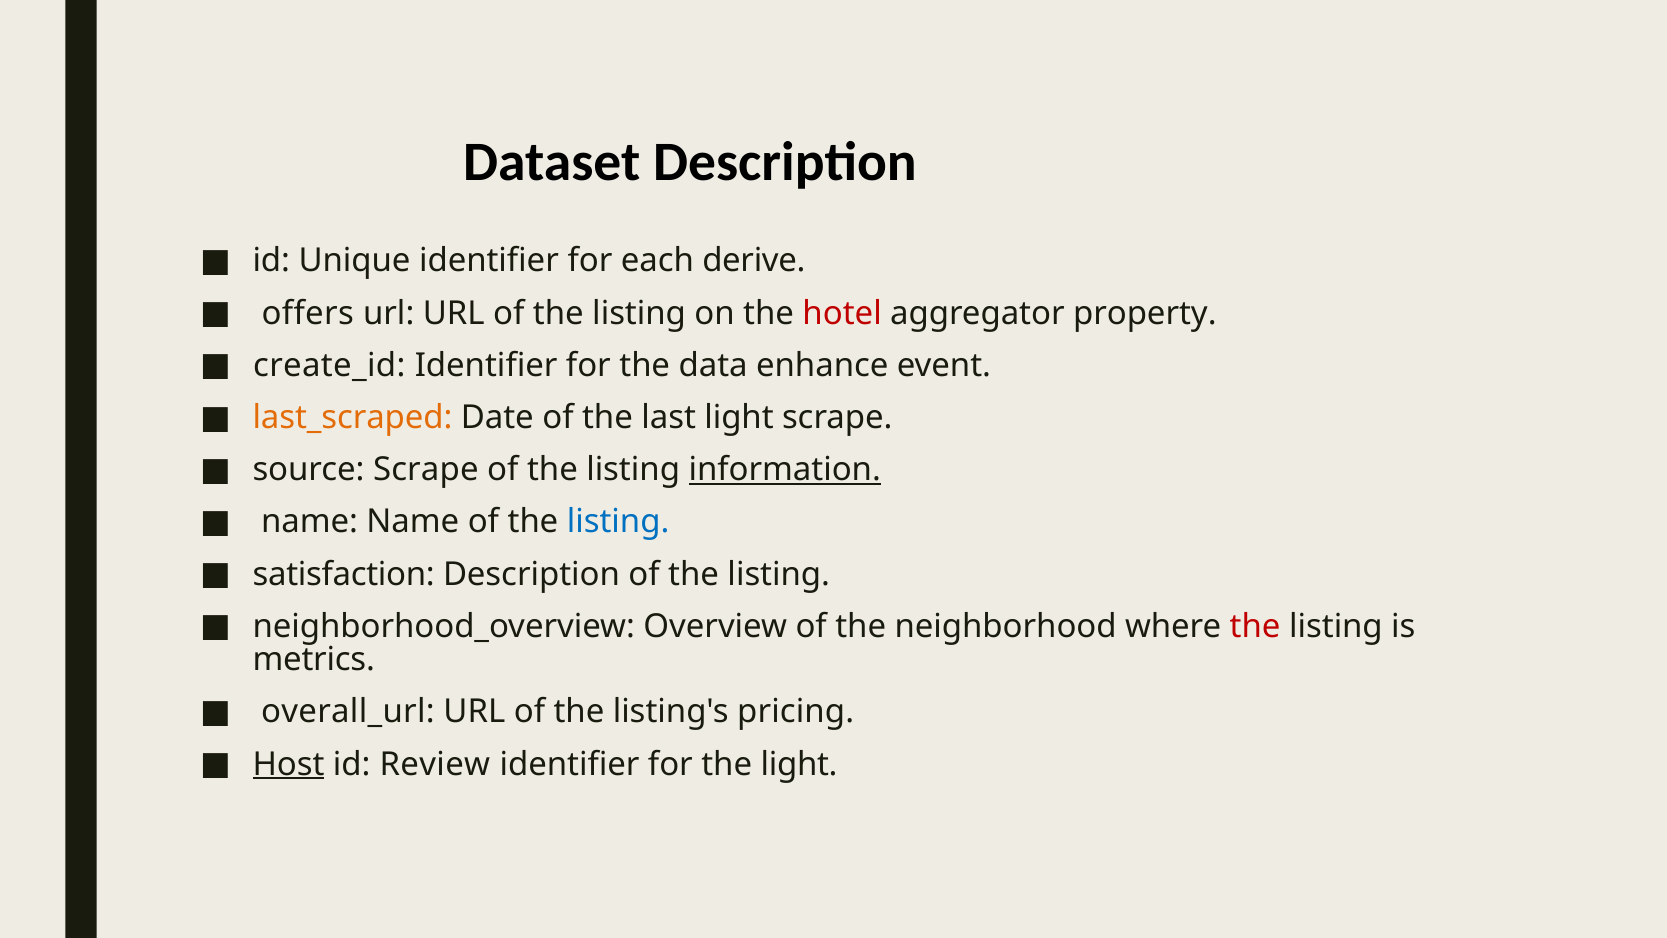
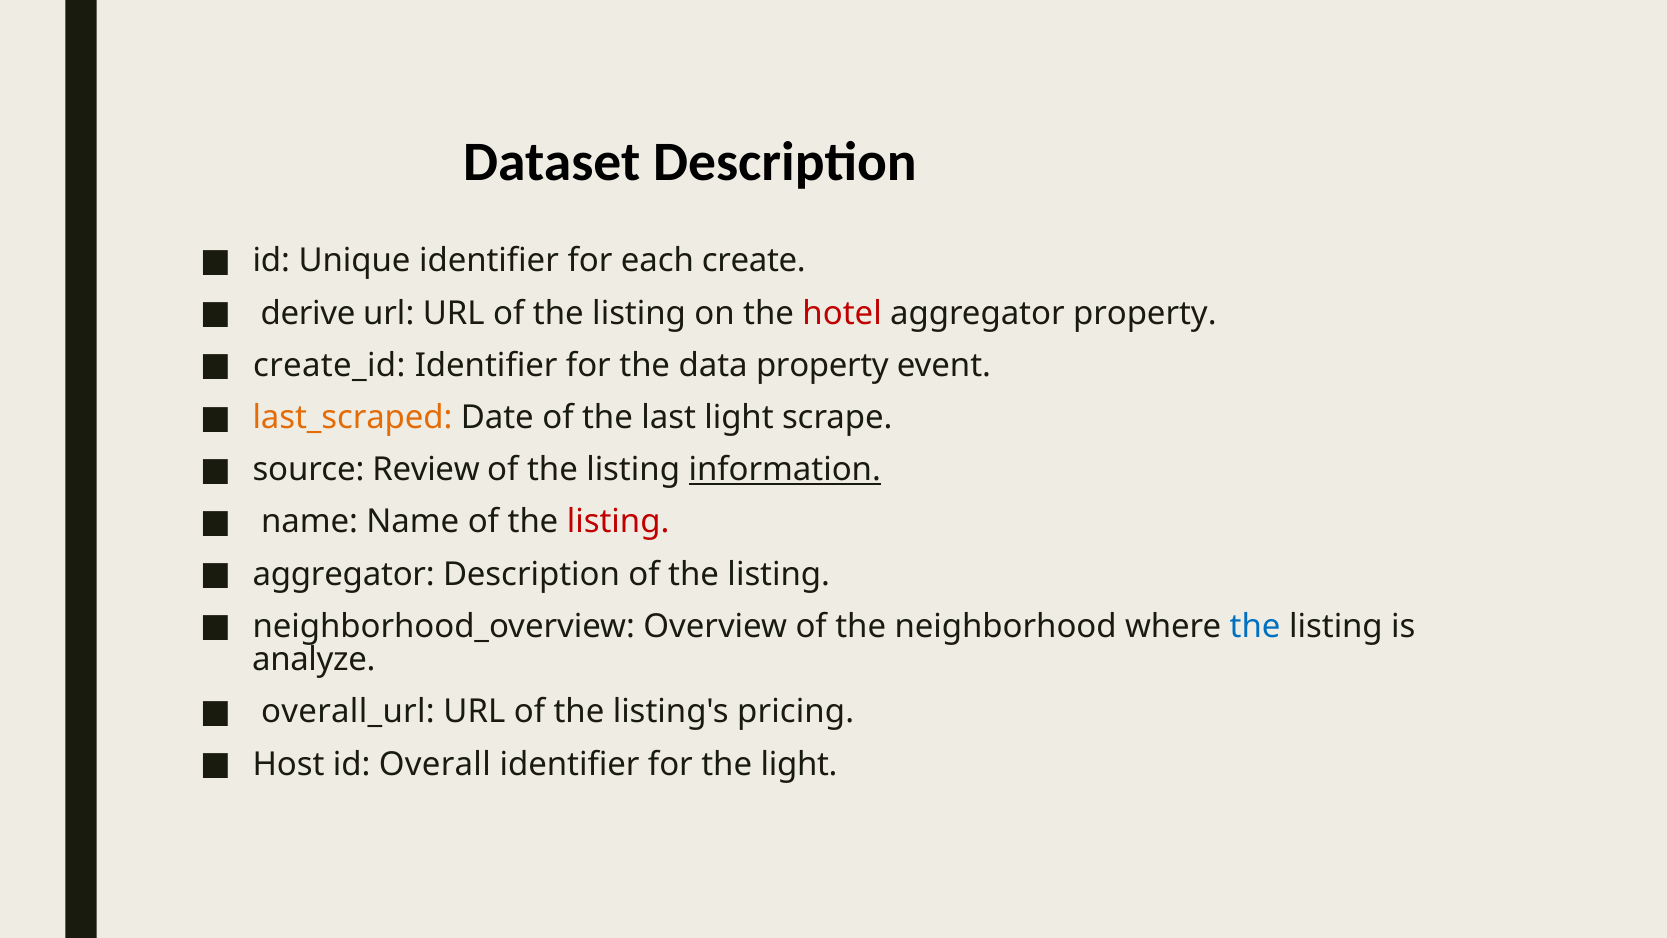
derive: derive -> create (754, 261)
offers: offers -> derive (308, 313)
data enhance: enhance -> property (822, 365)
source Scrape: Scrape -> Review (426, 470)
listing colour: blue -> red (618, 522)
satisfaction: satisfaction -> aggregator (344, 574)
the colour: red -> blue (1255, 626)
metrics: metrics -> analyze (314, 660)
Host underline: present -> none (289, 764)
Review: Review -> Overall (435, 764)
